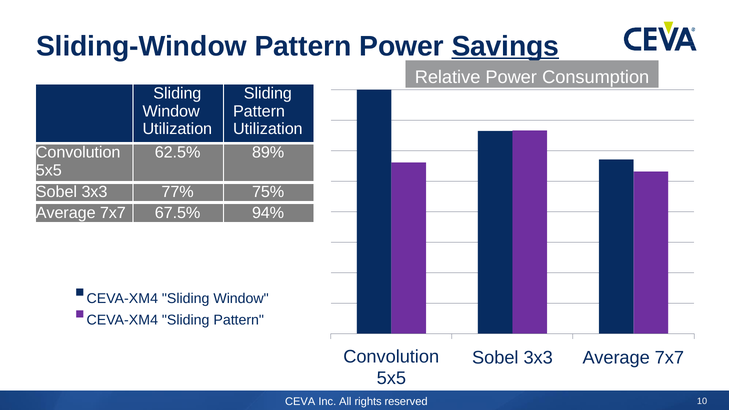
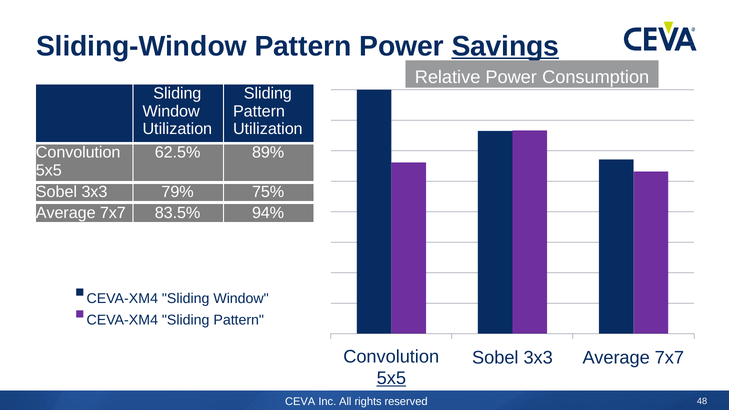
77%: 77% -> 79% (178, 192)
67.5%: 67.5% -> 83.5% (178, 213)
5x5 underline: none -> present (391, 378)
10: 10 -> 48 (702, 401)
